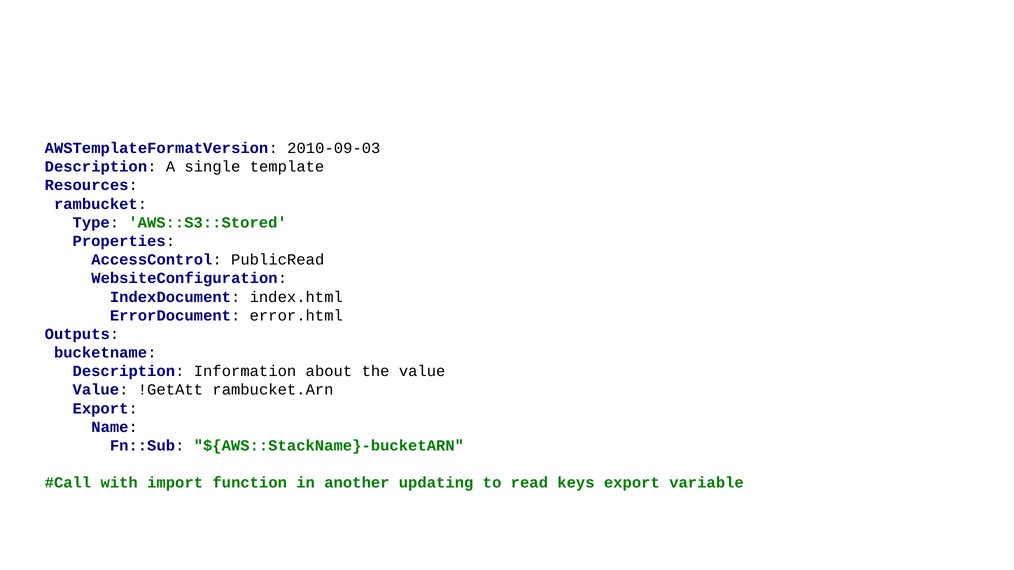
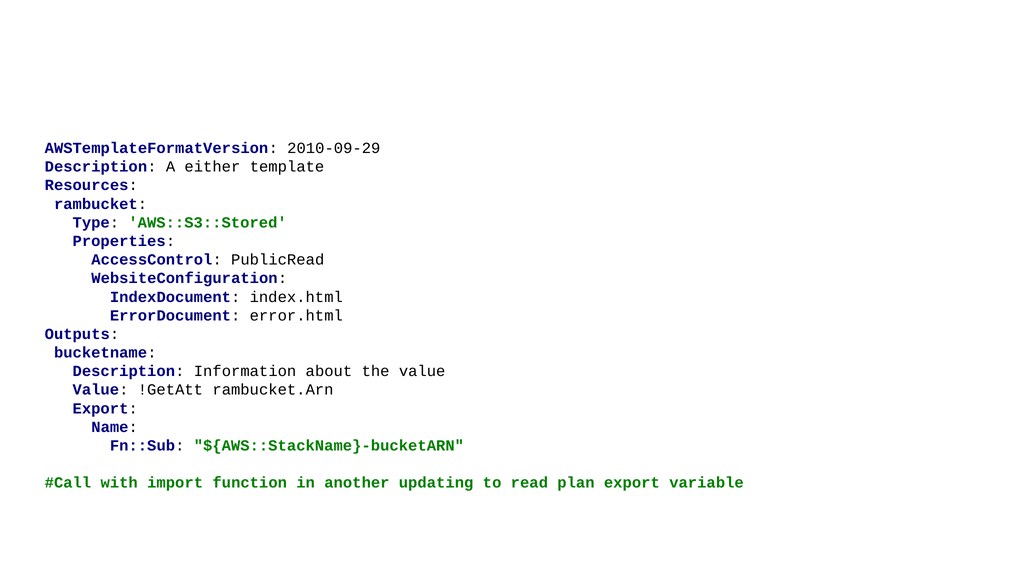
2010-09-03: 2010-09-03 -> 2010-09-29 (334, 148)
single: single -> either (212, 167)
keys: keys -> plan (576, 483)
